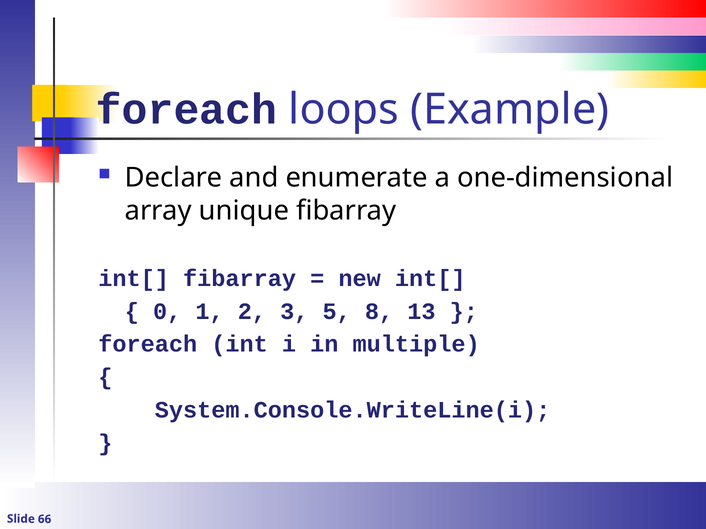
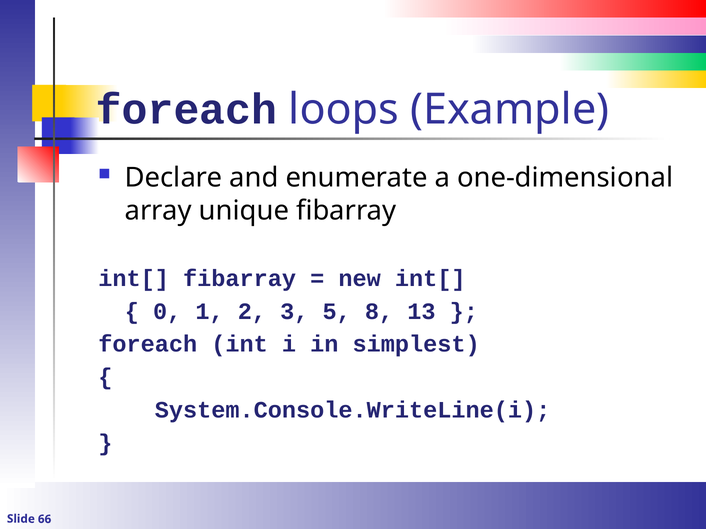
multiple: multiple -> simplest (416, 345)
